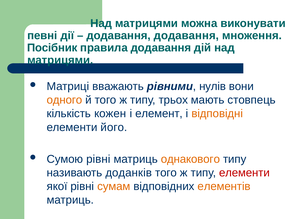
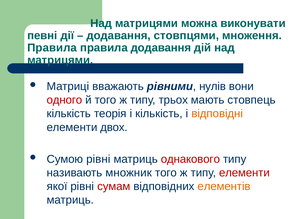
додавання додавання: додавання -> стовпцями (186, 36)
Посібник: Посібник -> Правила (52, 48)
одного colour: orange -> red (64, 100)
кожен: кожен -> теорія (110, 114)
і елемент: елемент -> кількість (159, 114)
його: його -> двох (114, 127)
однакового colour: orange -> red (190, 159)
доданків: доданків -> множник (129, 173)
сумам colour: orange -> red (114, 186)
